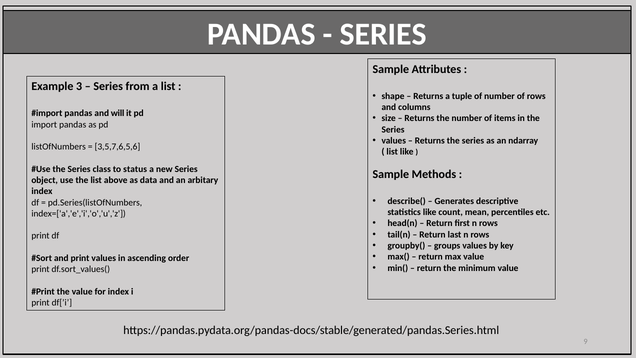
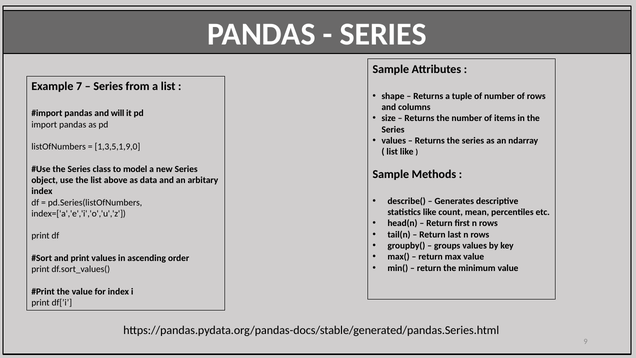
3: 3 -> 7 (79, 86)
3,5,7,6,5,6: 3,5,7,6,5,6 -> 1,3,5,1,9,0 (117, 147)
status: status -> model (135, 169)
